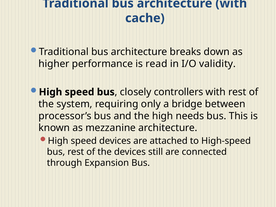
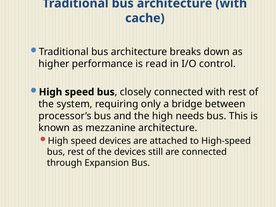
validity: validity -> control (217, 64)
closely controllers: controllers -> connected (178, 92)
